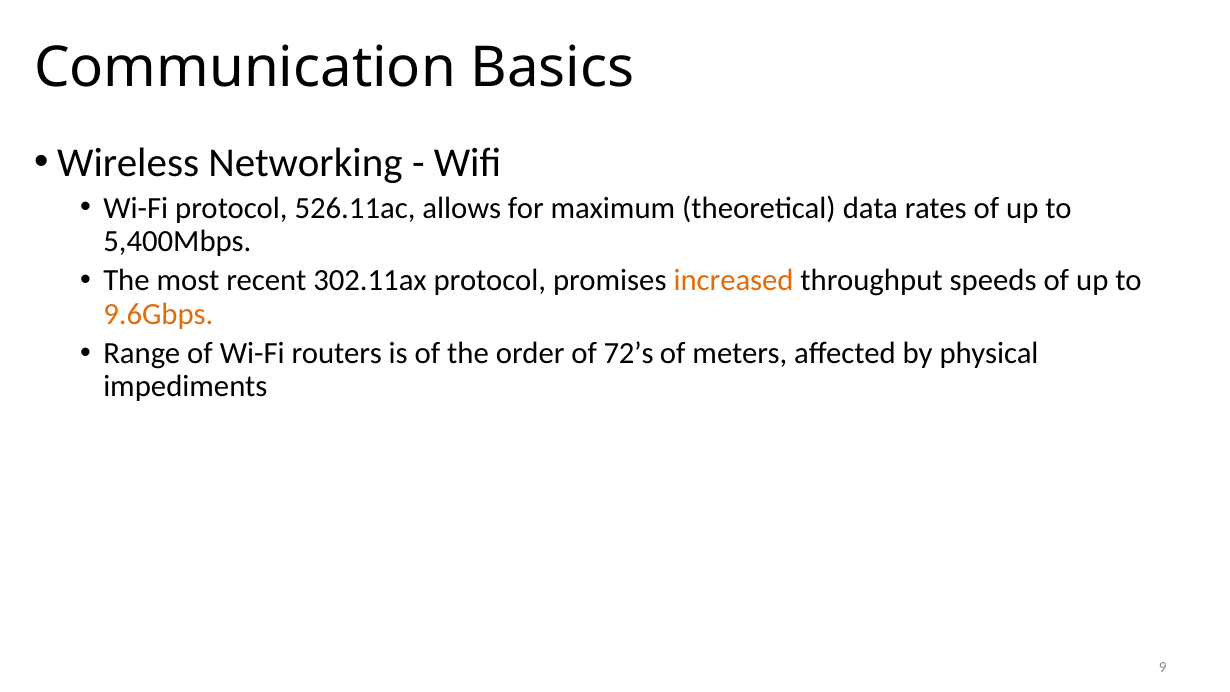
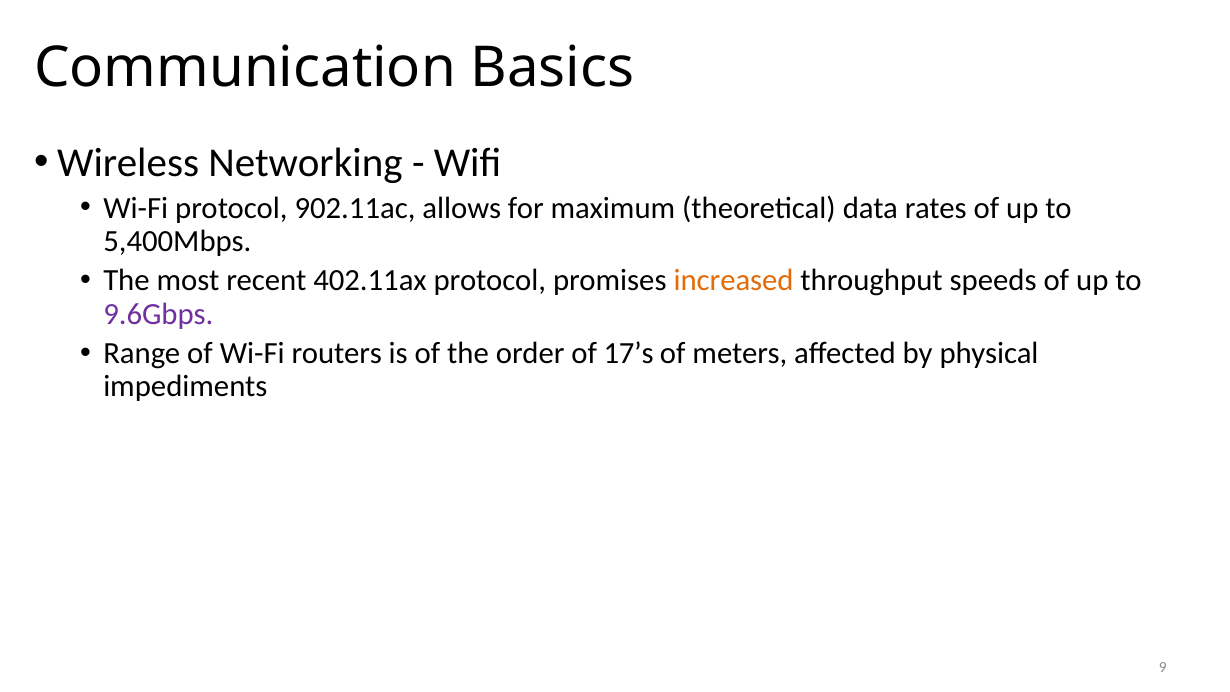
526.11ac: 526.11ac -> 902.11ac (355, 208)
302.11ax: 302.11ax -> 402.11ax (370, 281)
9.6Gbps colour: orange -> purple (158, 314)
72’s: 72’s -> 17’s (629, 354)
